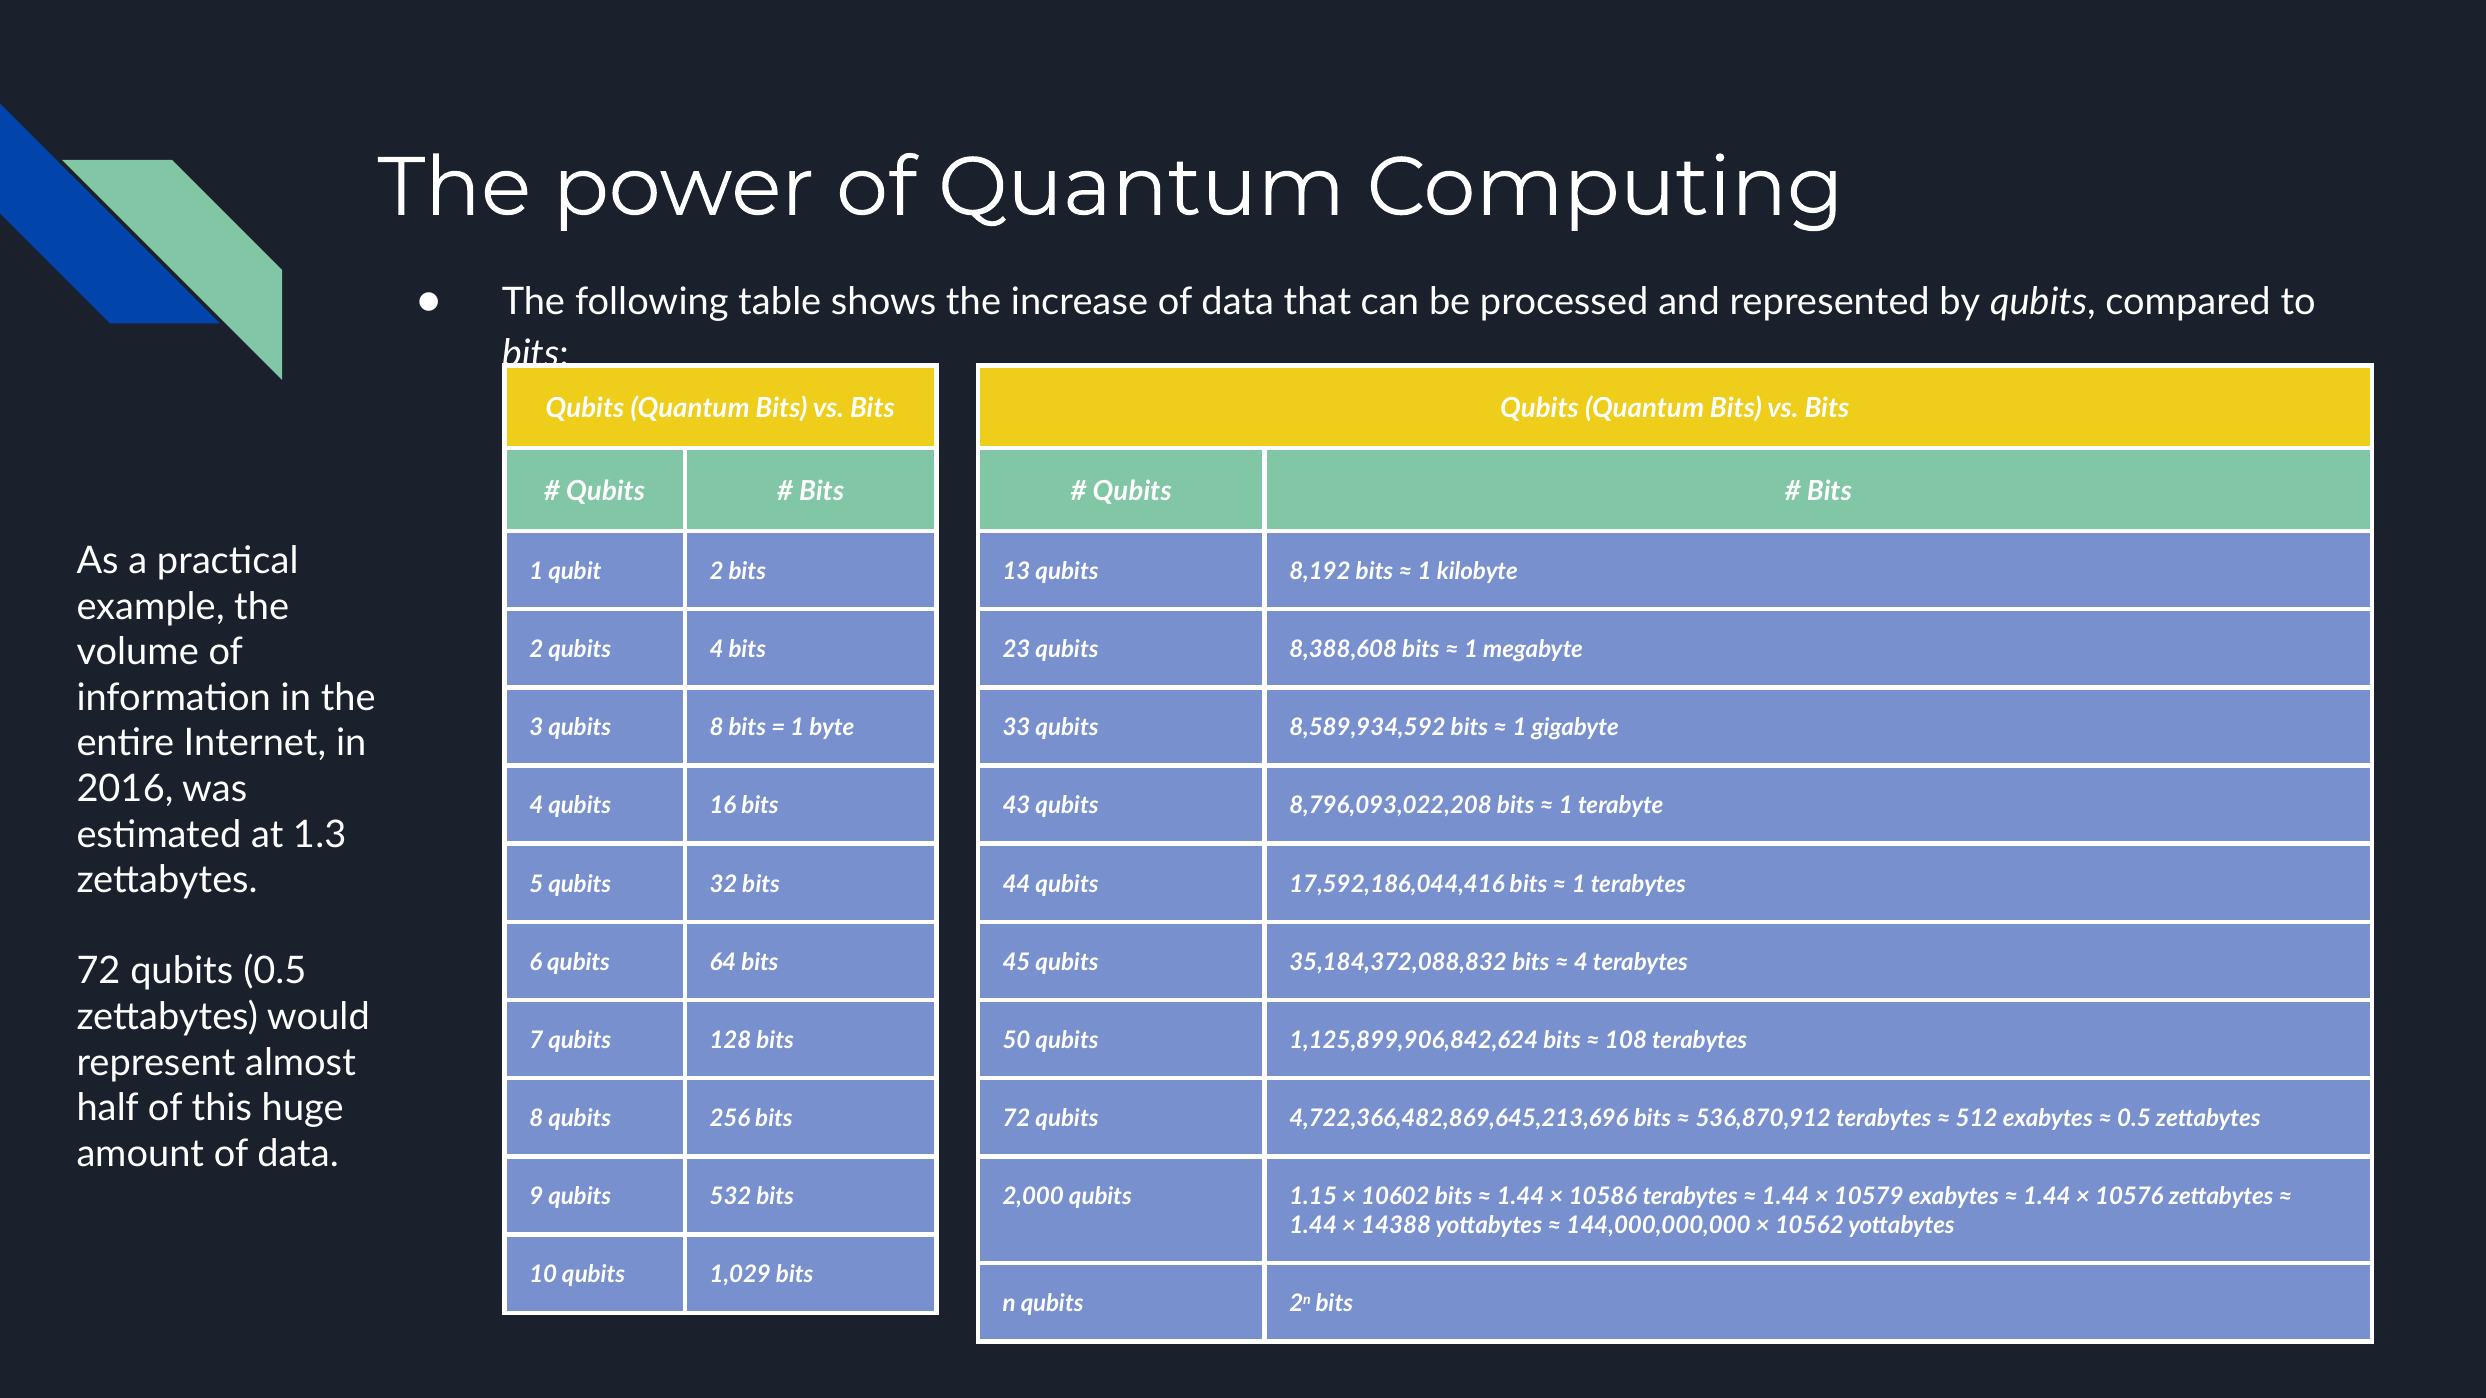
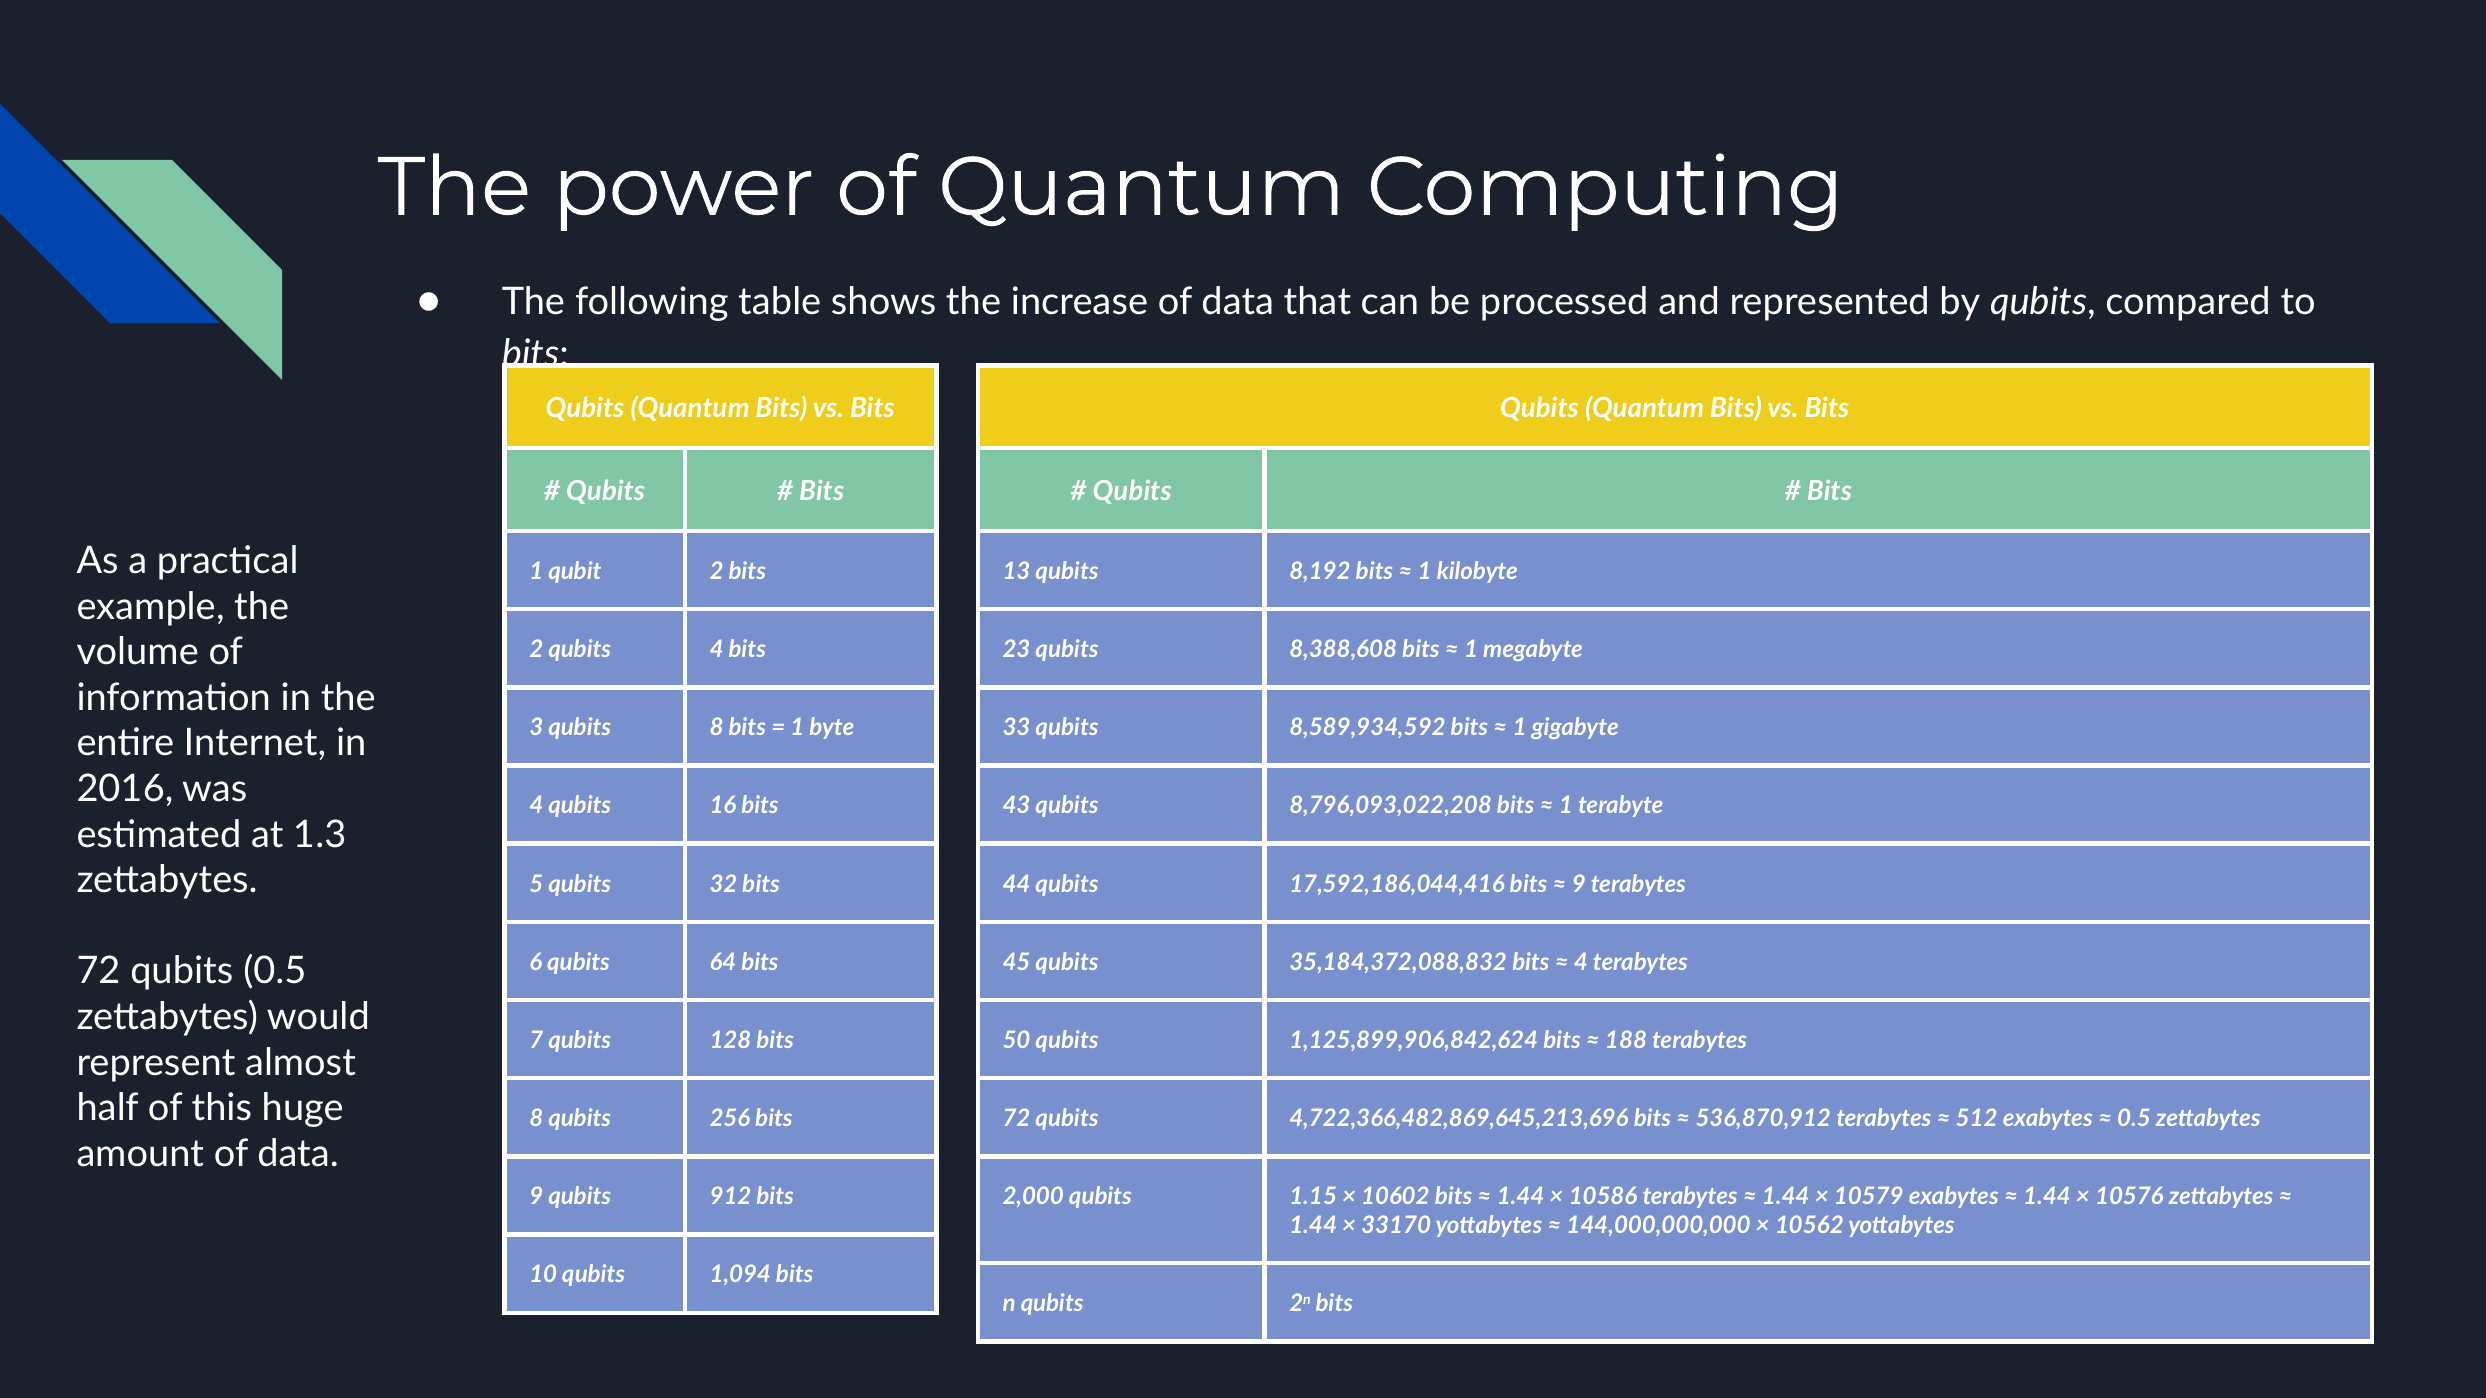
1: 1 -> 9 (1579, 884)
108: 108 -> 188 (1626, 1041)
532: 532 -> 912 (731, 1197)
14388: 14388 -> 33170 (1396, 1226)
1,029: 1,029 -> 1,094 (740, 1275)
